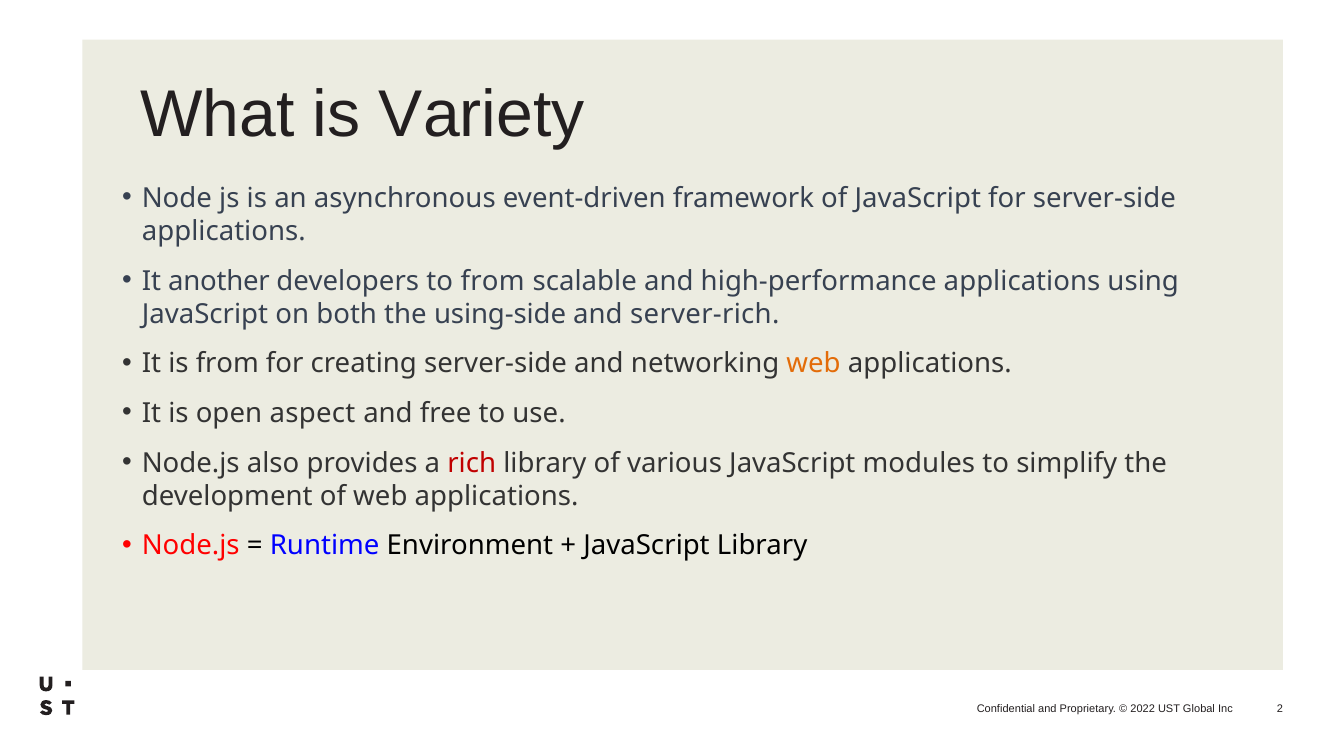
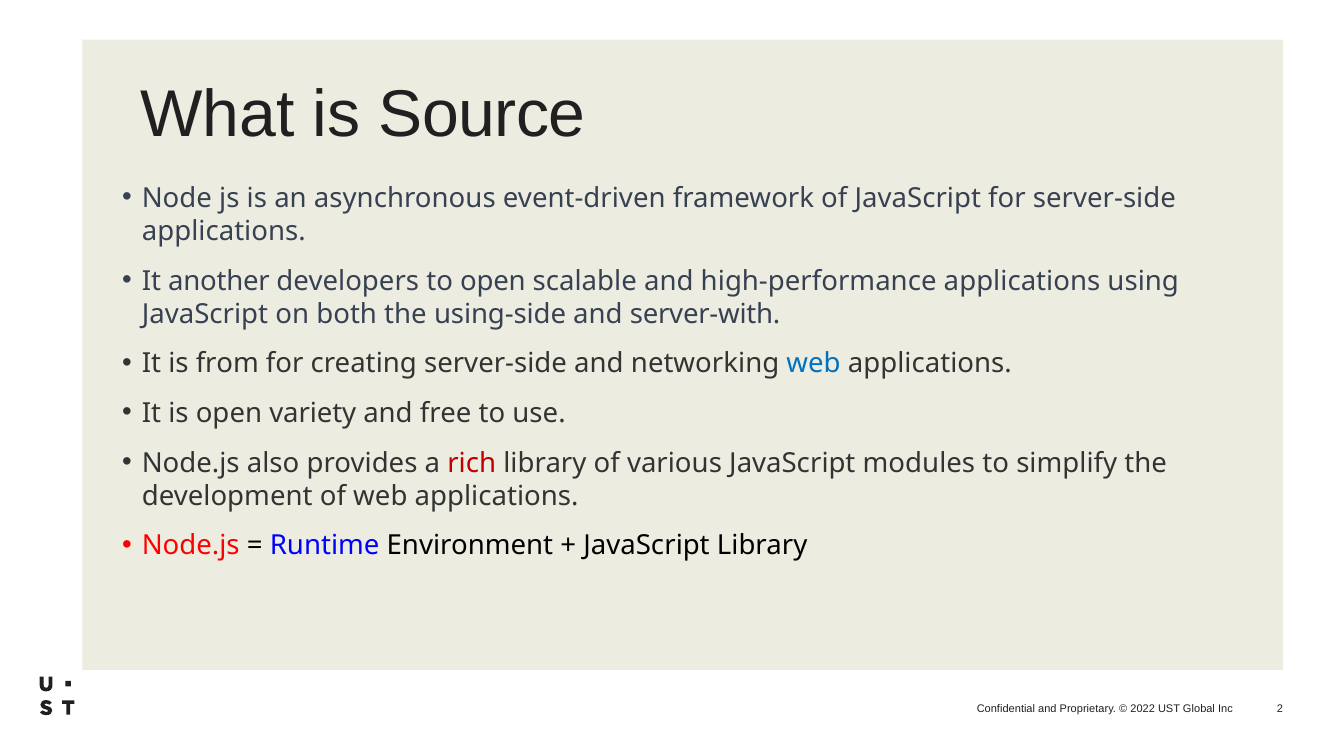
Variety: Variety -> Source (482, 115)
to from: from -> open (493, 281)
server-rich: server-rich -> server-with (705, 314)
web colour: orange -> blue (814, 364)
aspect: aspect -> variety (313, 413)
